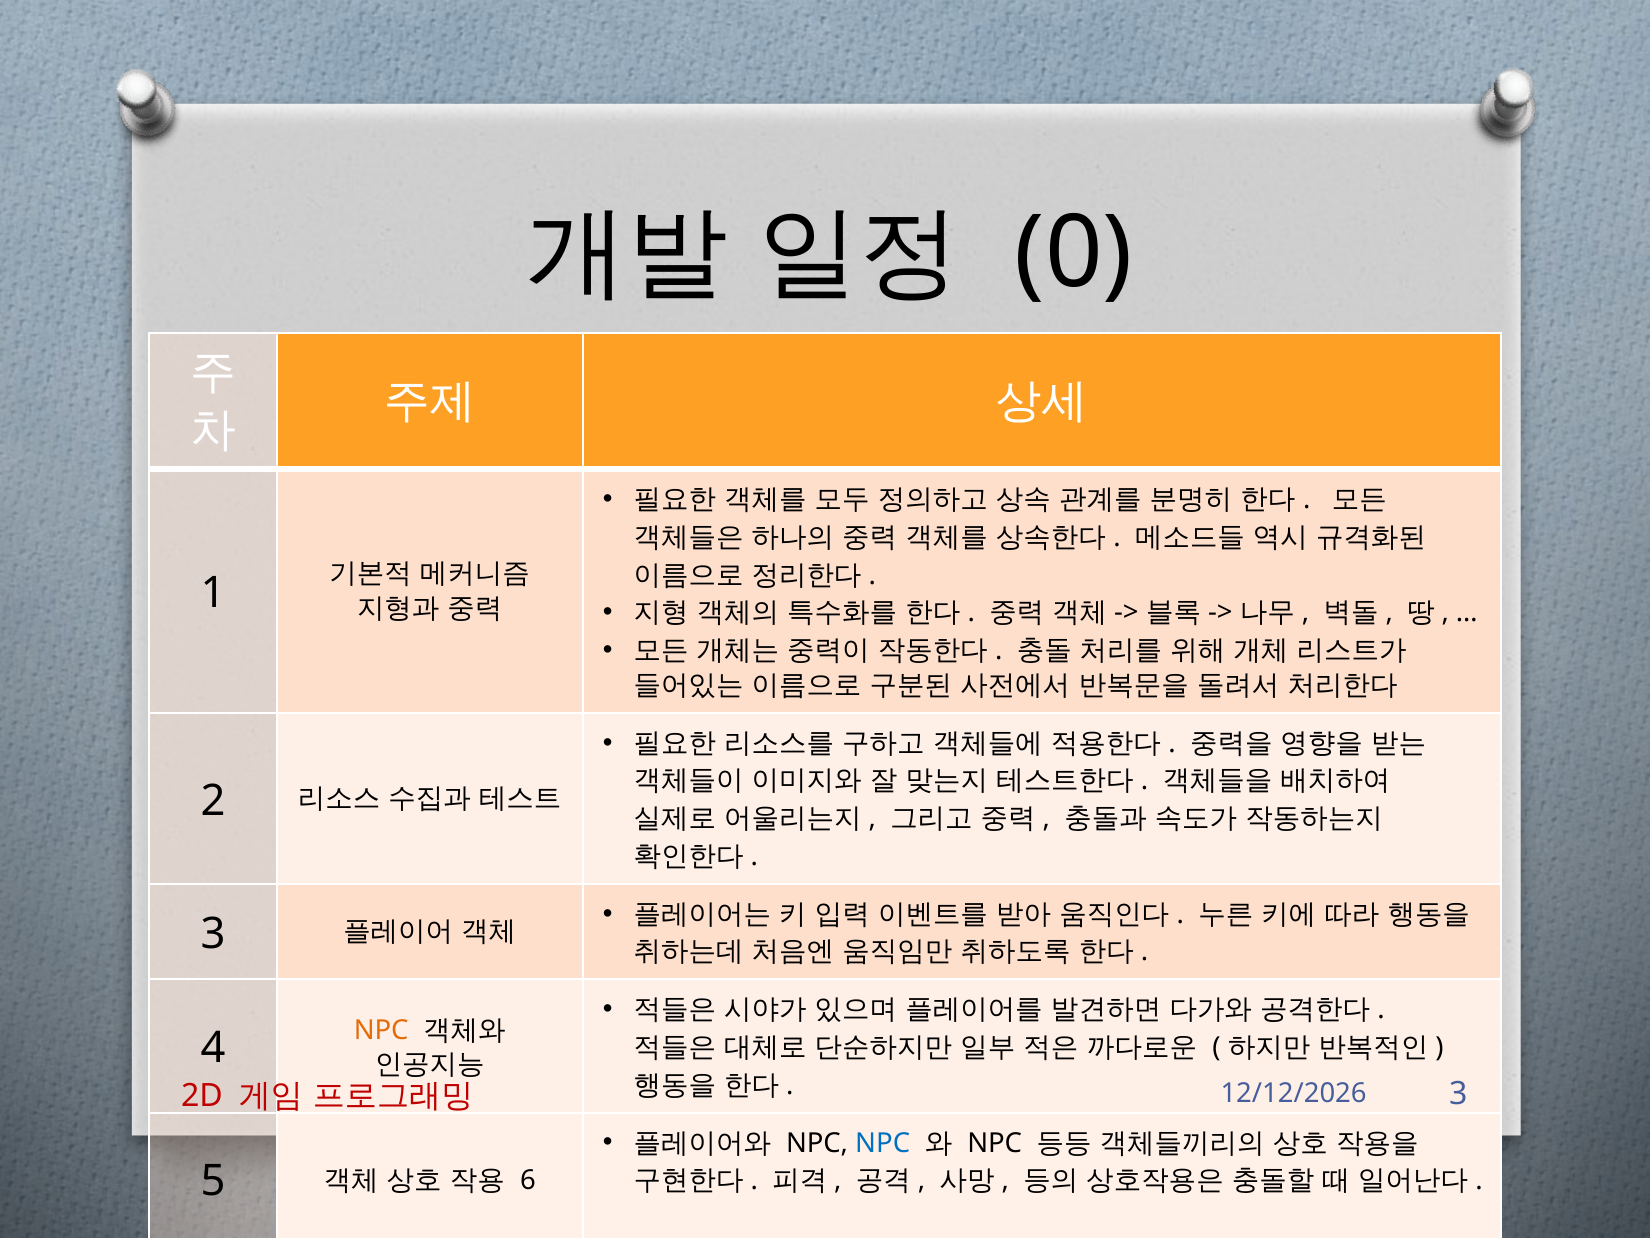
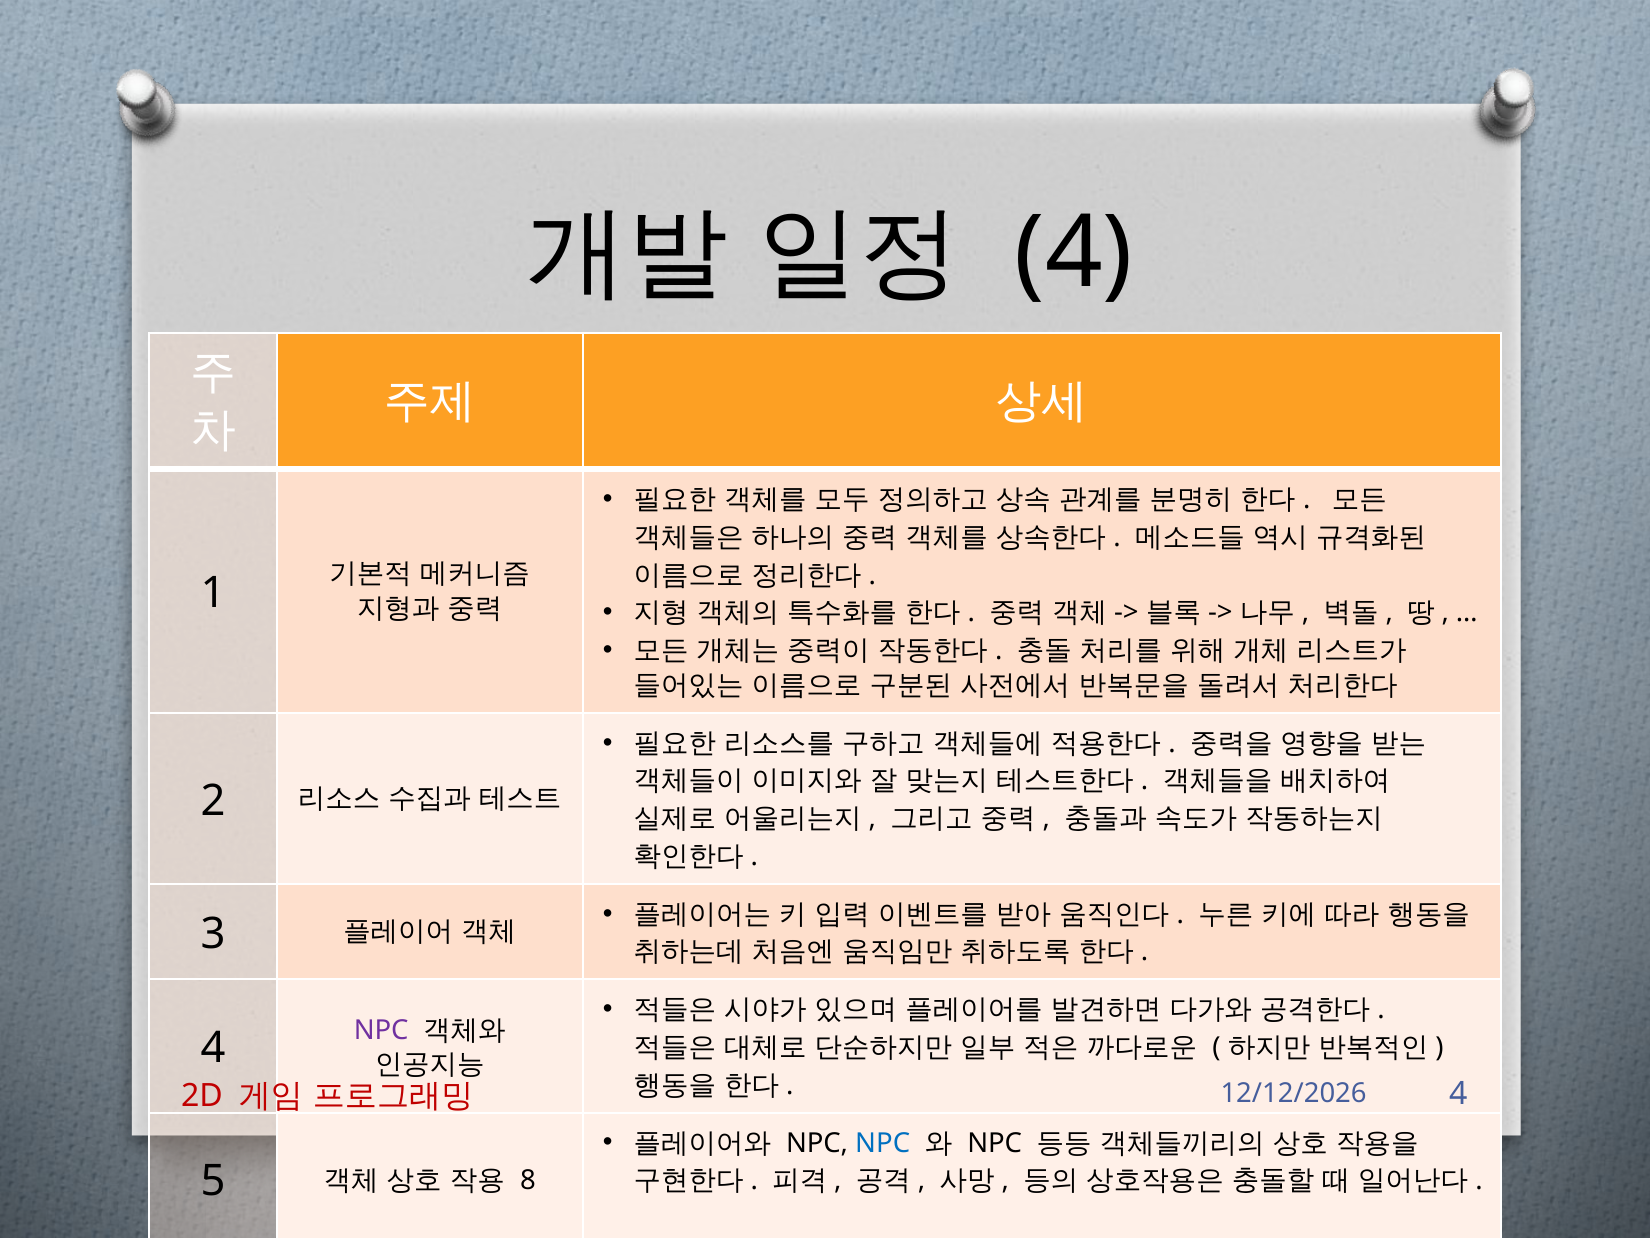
0: 0 -> 4 (1074, 253)
NPC colour: orange -> purple (381, 1030)
3: 3 -> 4 (1458, 1093)
6: 6 -> 8 (528, 1180)
